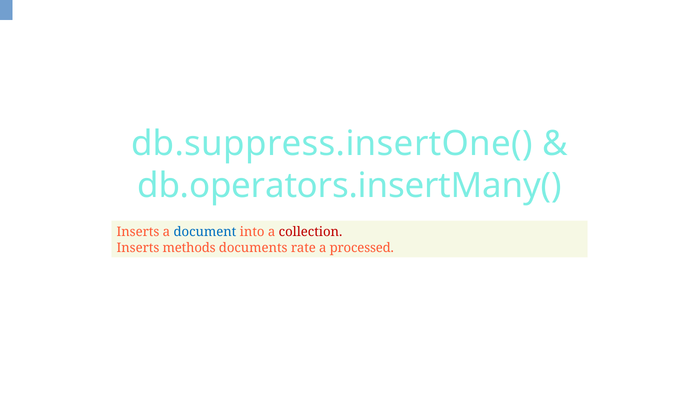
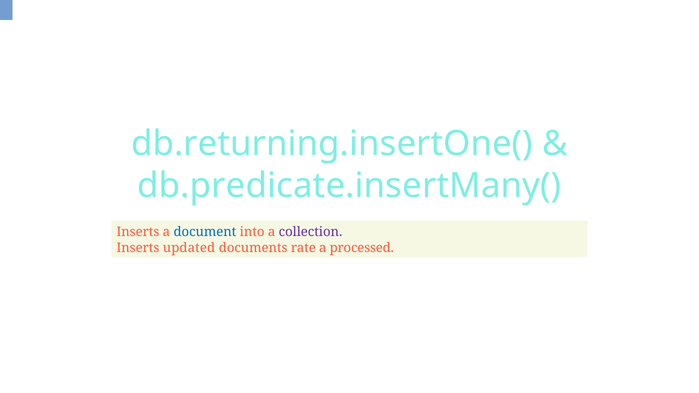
db.suppress.insertOne(: db.suppress.insertOne( -> db.returning.insertOne( (332, 144)
db.operators.insertMany(: db.operators.insertMany( -> db.predicate.insertMany( (349, 186)
collection colour: red -> purple (311, 232)
methods: methods -> updated (189, 248)
